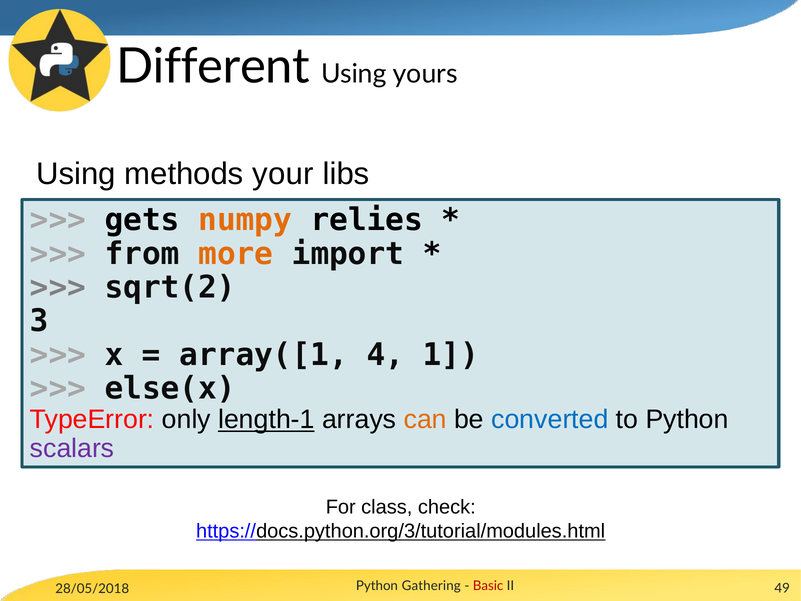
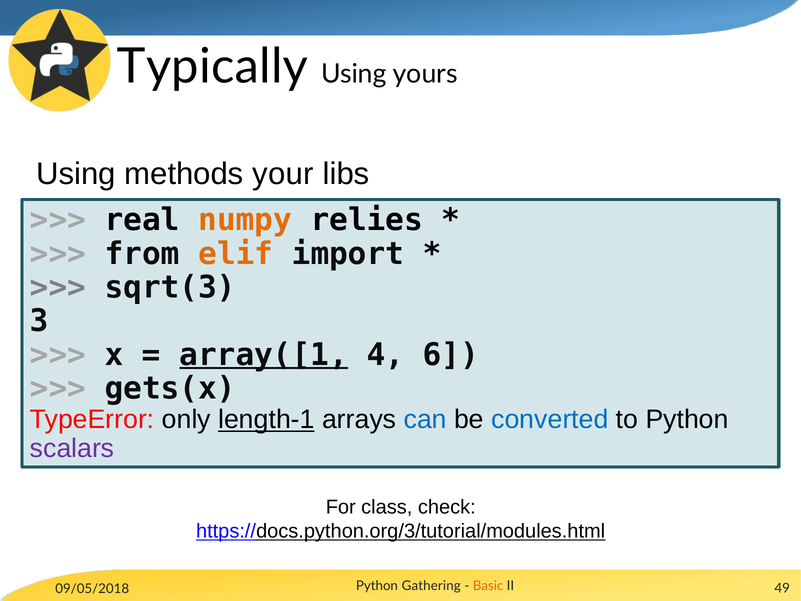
Different: Different -> Typically (213, 67)
gets: gets -> real (142, 220)
more: more -> elif (236, 254)
sqrt(2: sqrt(2 -> sqrt(3 (170, 287)
array([1 underline: none -> present (264, 355)
1: 1 -> 6 (451, 355)
else(x: else(x -> gets(x (170, 388)
can colour: orange -> blue (425, 420)
28/05/2018: 28/05/2018 -> 09/05/2018 (92, 588)
Basic colour: red -> orange (488, 586)
